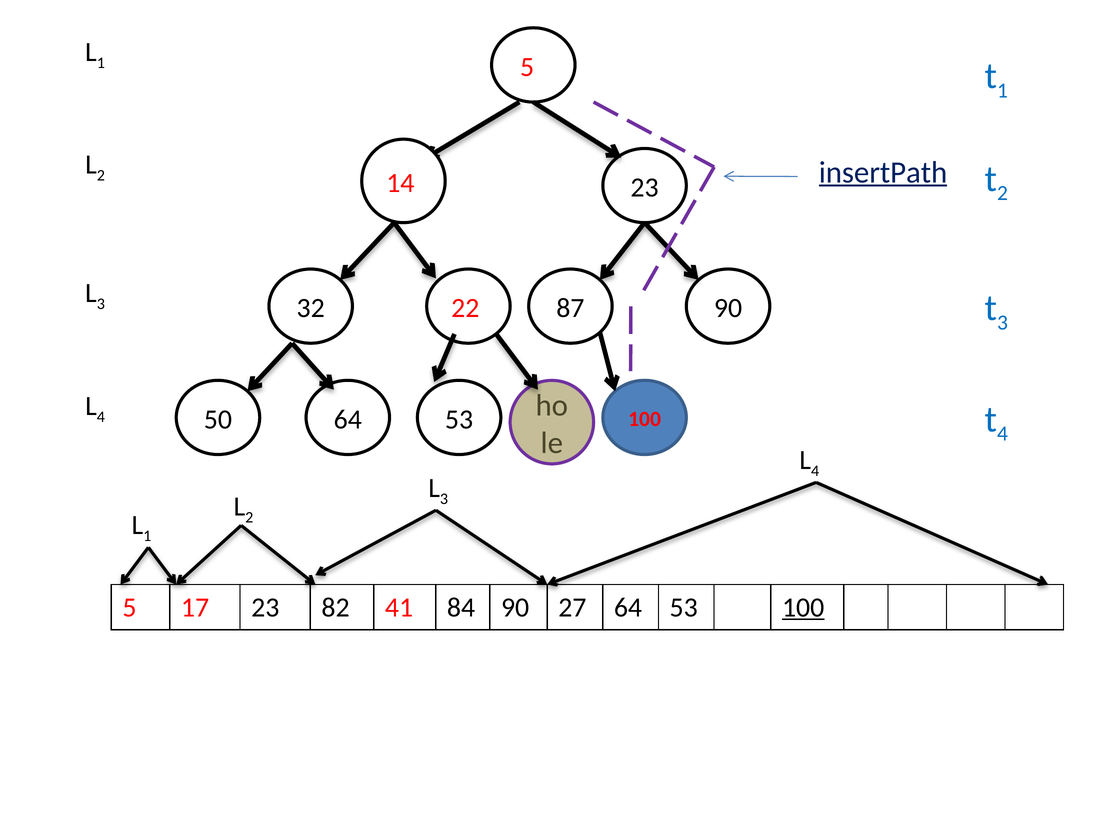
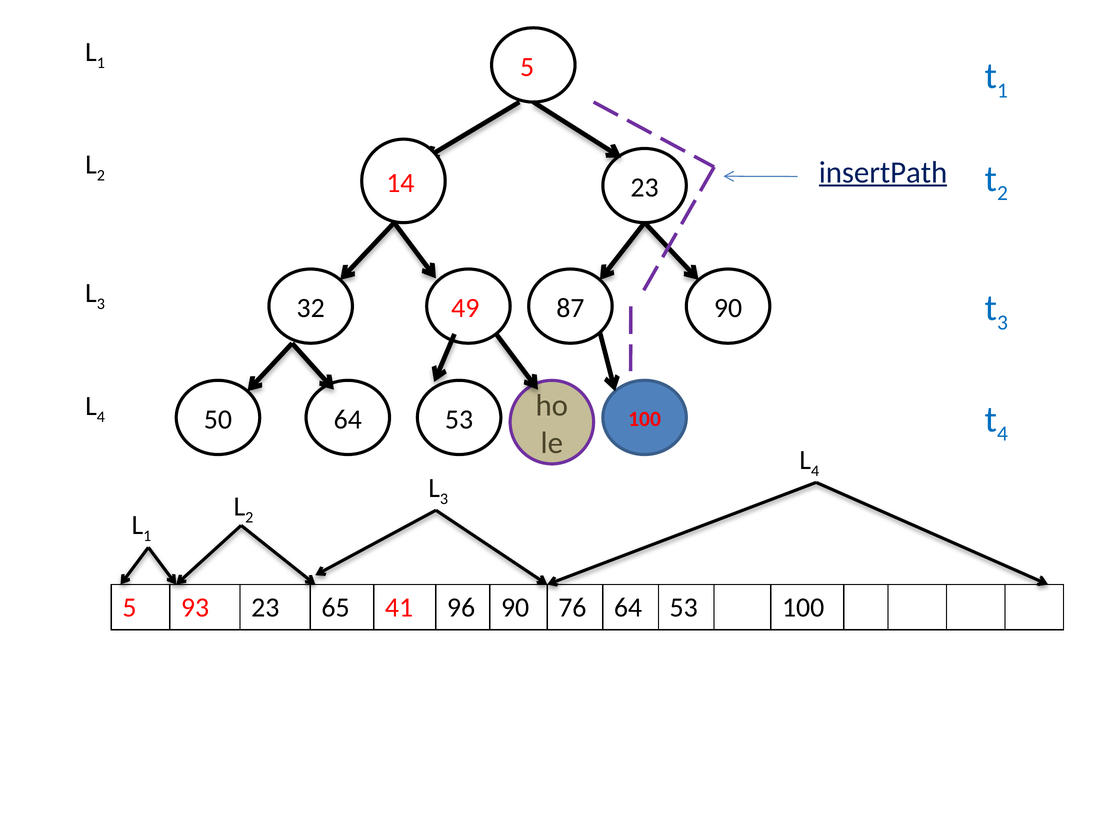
22: 22 -> 49 (465, 308)
17: 17 -> 93 (195, 607)
82: 82 -> 65 (336, 607)
84: 84 -> 96 (461, 607)
27: 27 -> 76 (572, 607)
100 underline: present -> none (803, 607)
